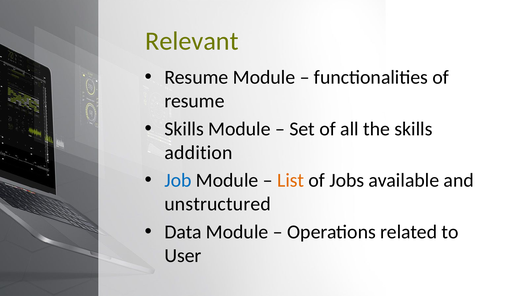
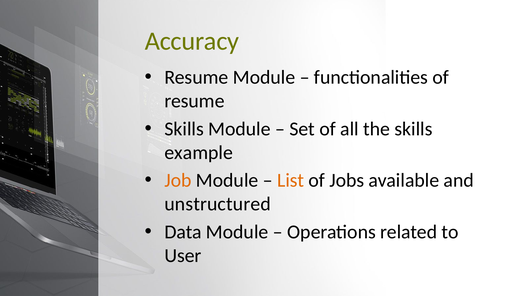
Relevant: Relevant -> Accuracy (192, 41)
addition: addition -> example (199, 153)
Job colour: blue -> orange (178, 181)
